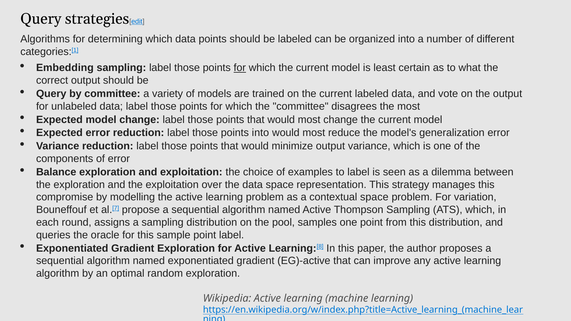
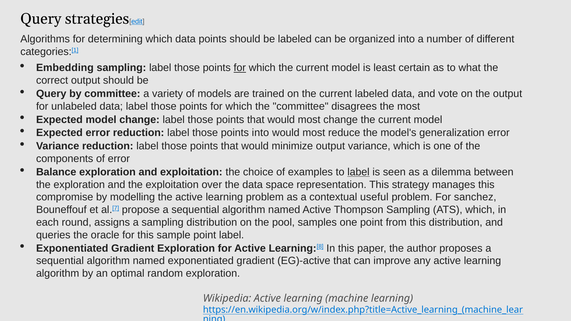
label underline: none -> present (358, 172)
contextual space: space -> useful (374, 197)
variation: variation -> sanchez (475, 197)
